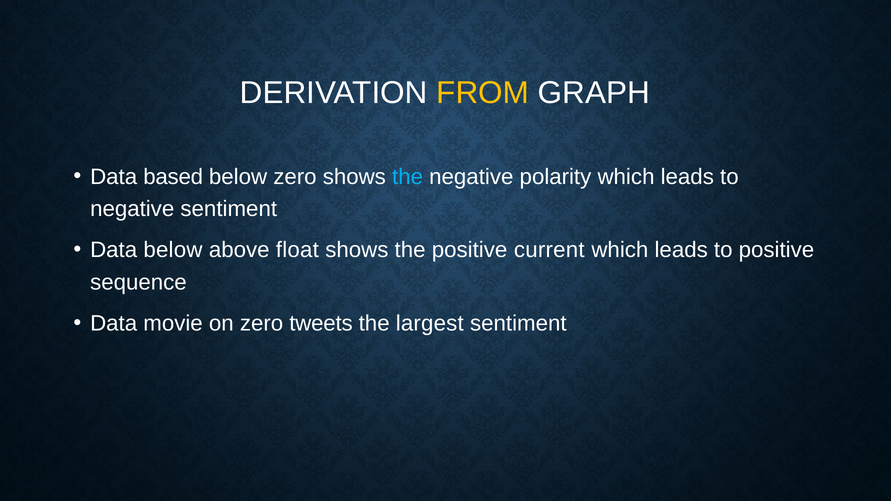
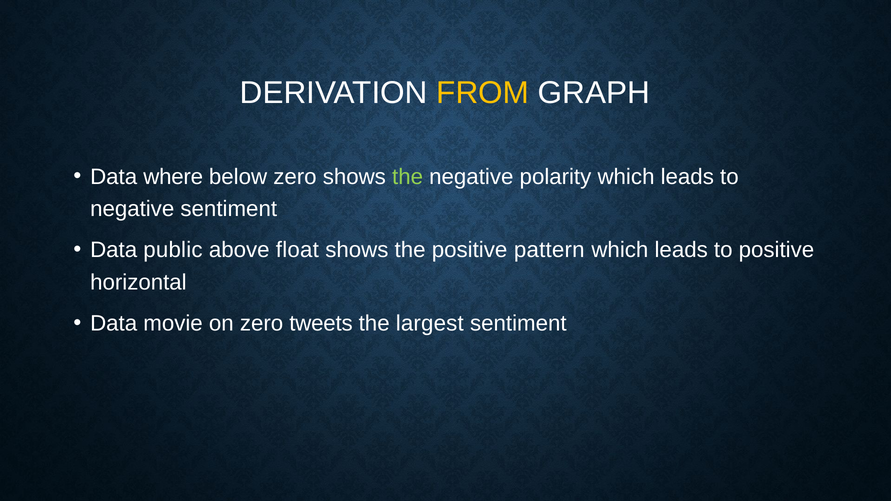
based: based -> where (173, 177)
the colour: light blue -> light green (408, 177)
Data below: below -> public (173, 250)
current: current -> pattern (549, 250)
sequence: sequence -> horizontal (138, 282)
